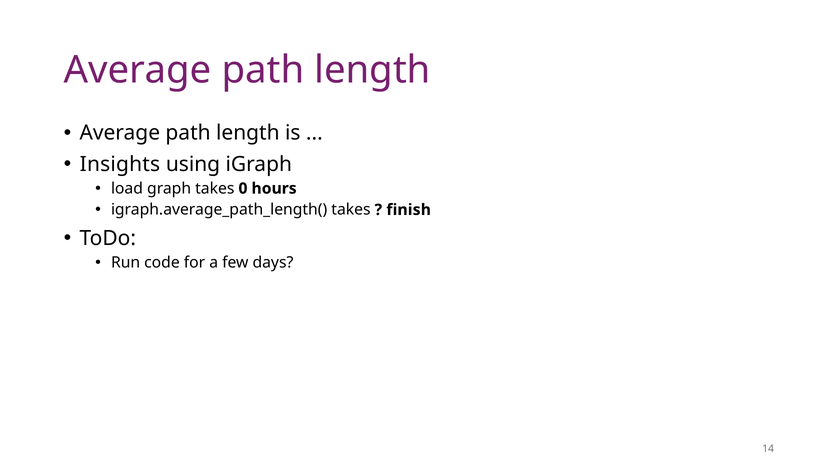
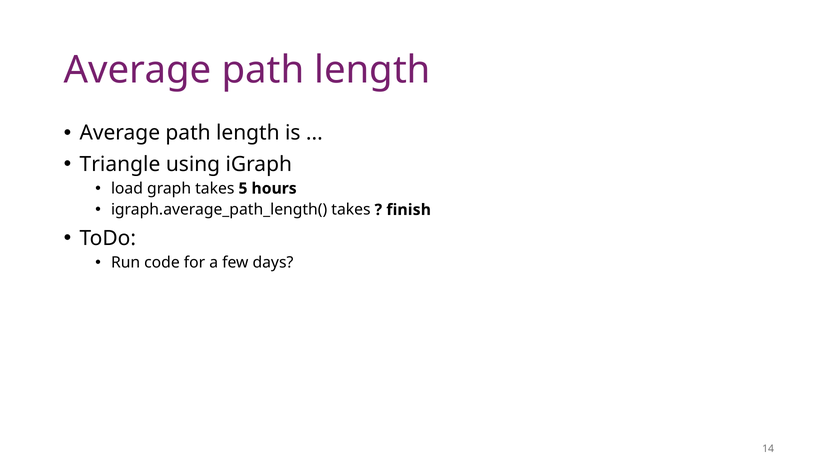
Insights: Insights -> Triangle (120, 164)
0: 0 -> 5 (243, 189)
